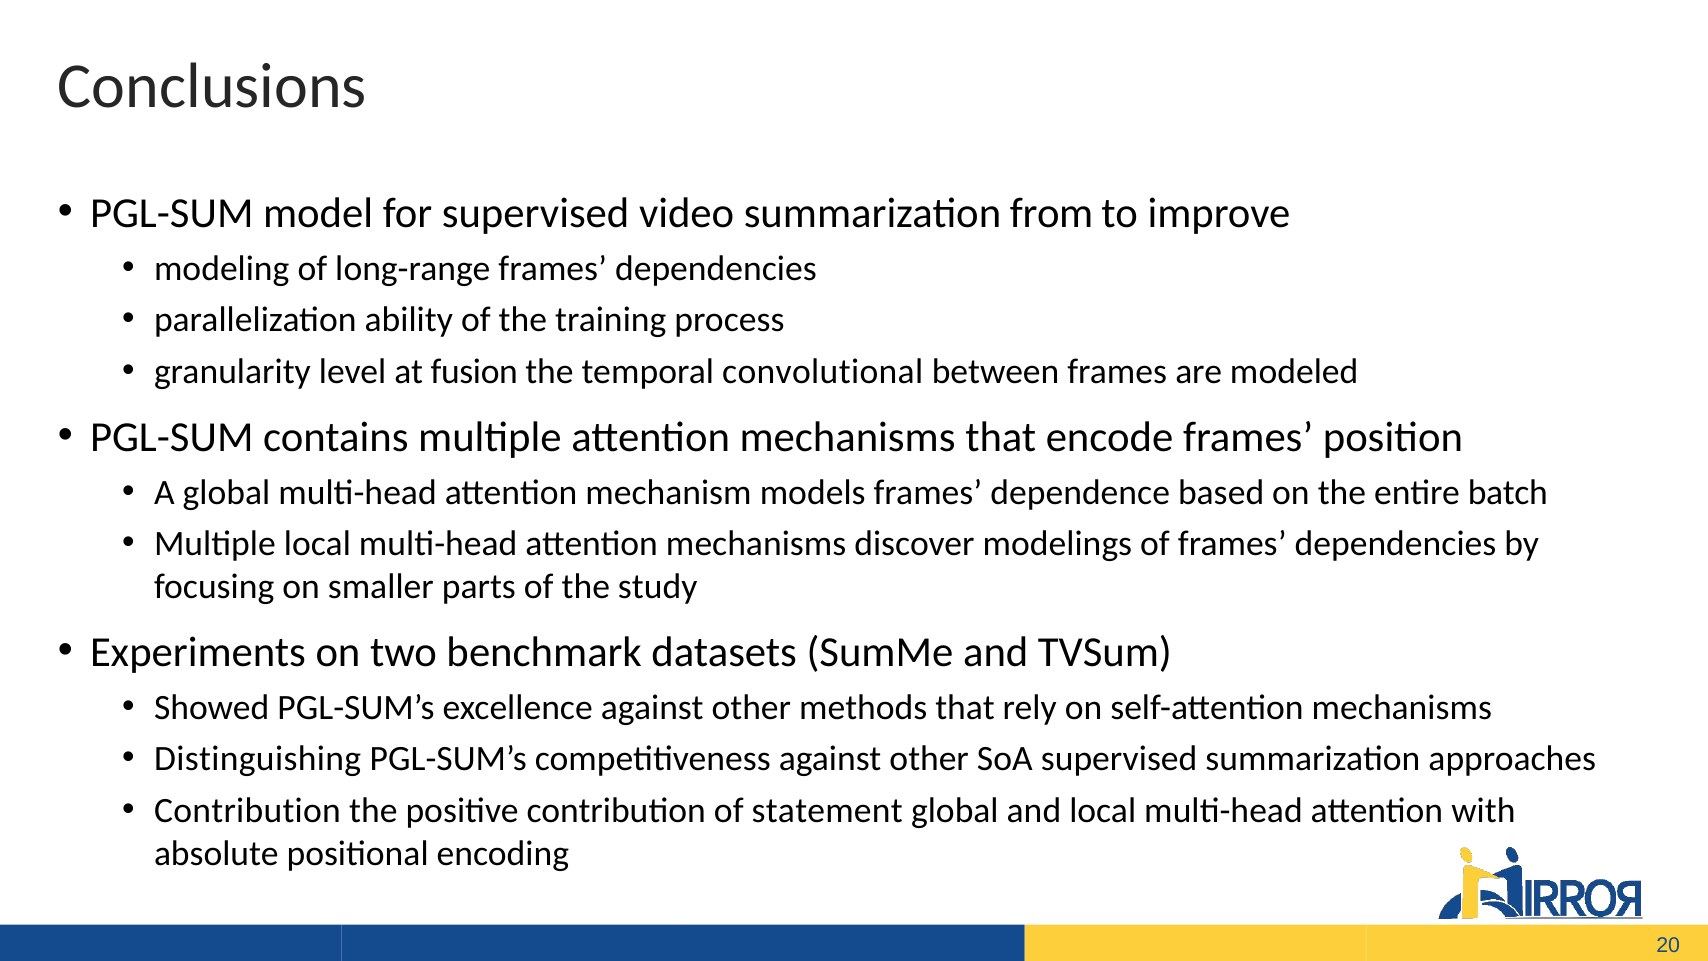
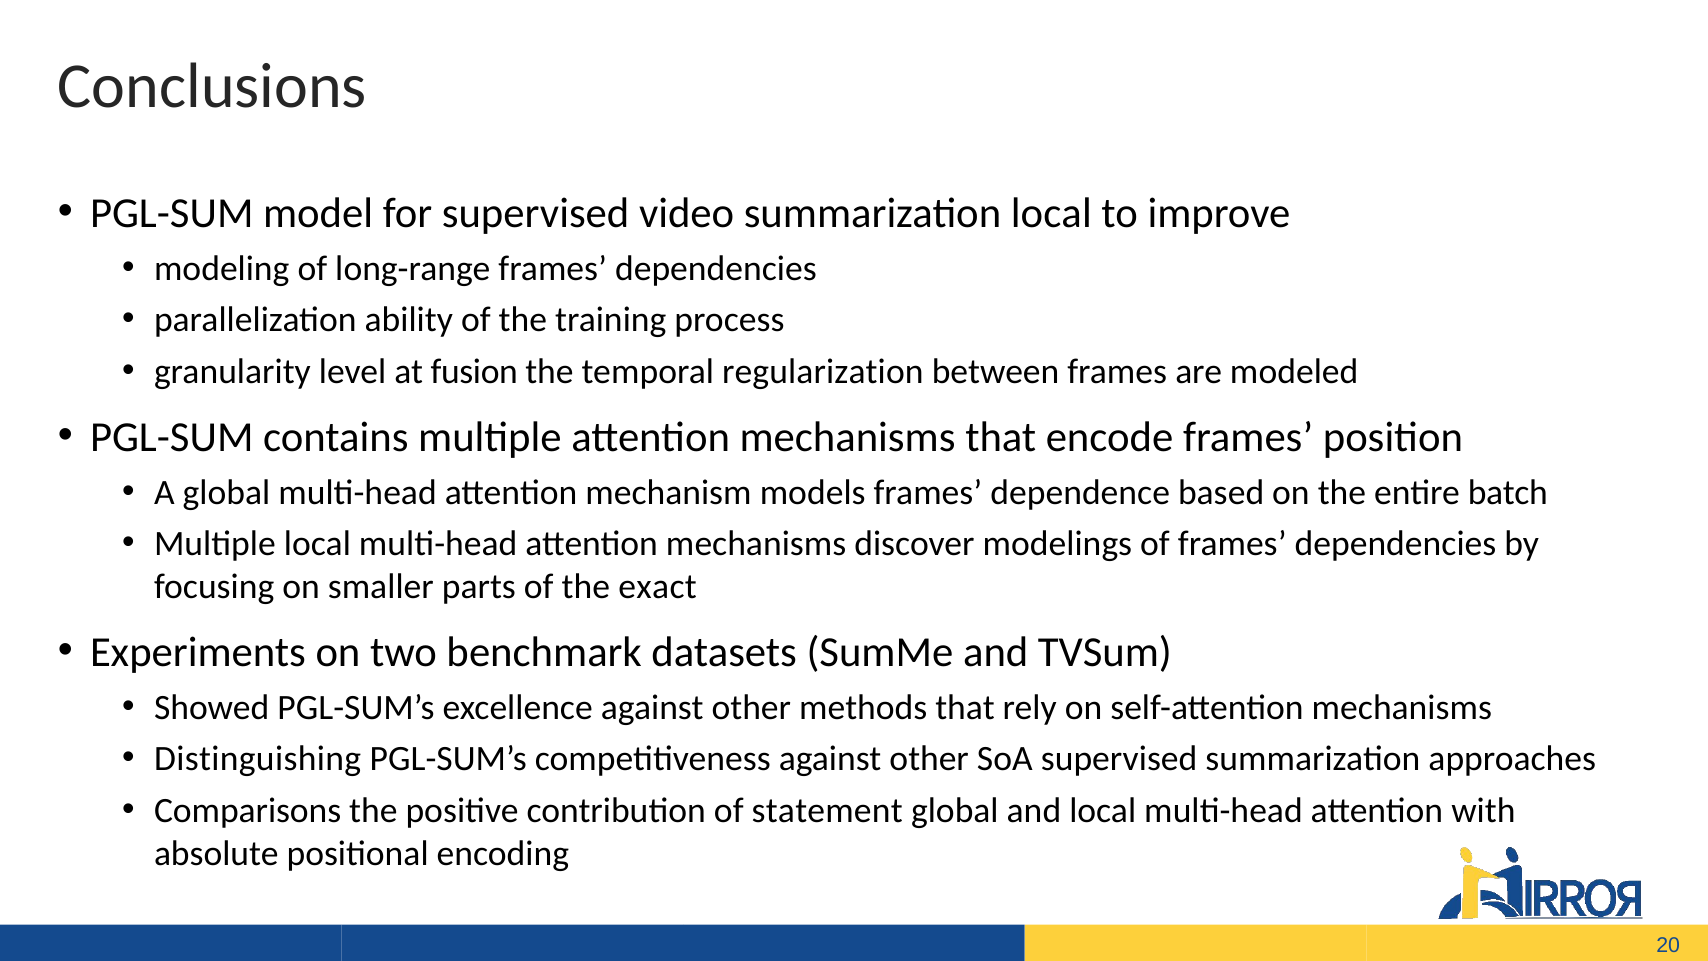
summarization from: from -> local (1051, 213)
convolutional: convolutional -> regularization (823, 372)
study: study -> exact (658, 587)
Contribution: Contribution -> Comparisons (248, 810)
